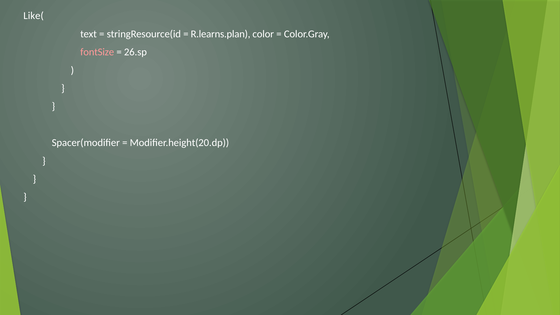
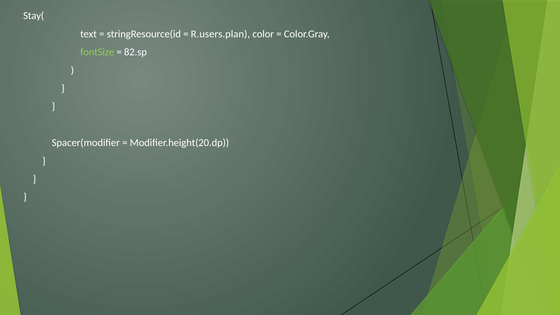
Like(: Like( -> Stay( (34, 16)
R.learns.plan: R.learns.plan -> R.users.plan (220, 34)
fontSize colour: pink -> light green (97, 52)
26.sp: 26.sp -> 82.sp (135, 52)
